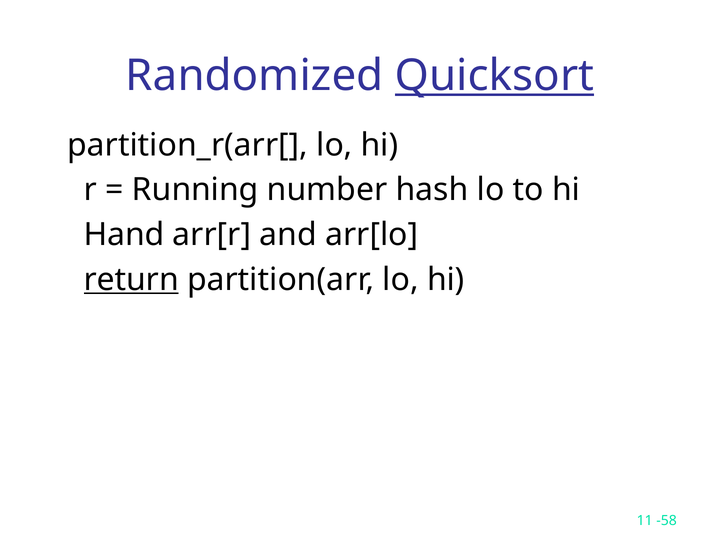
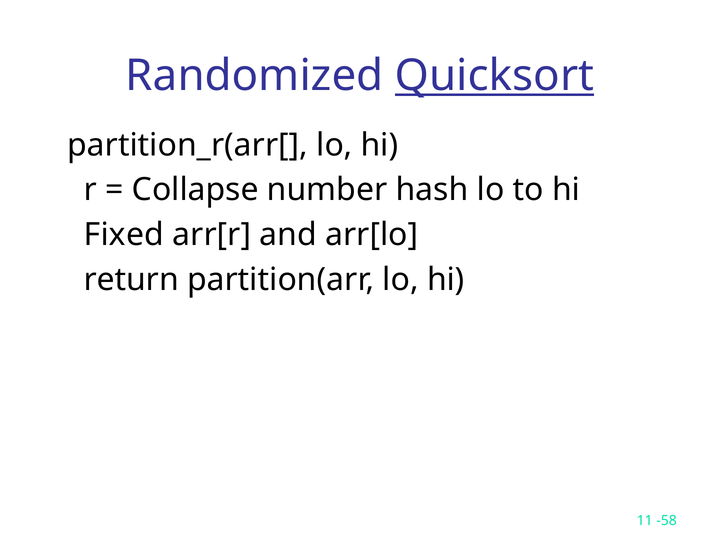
Running: Running -> Collapse (195, 190)
Hand: Hand -> Fixed (124, 235)
return underline: present -> none (131, 279)
